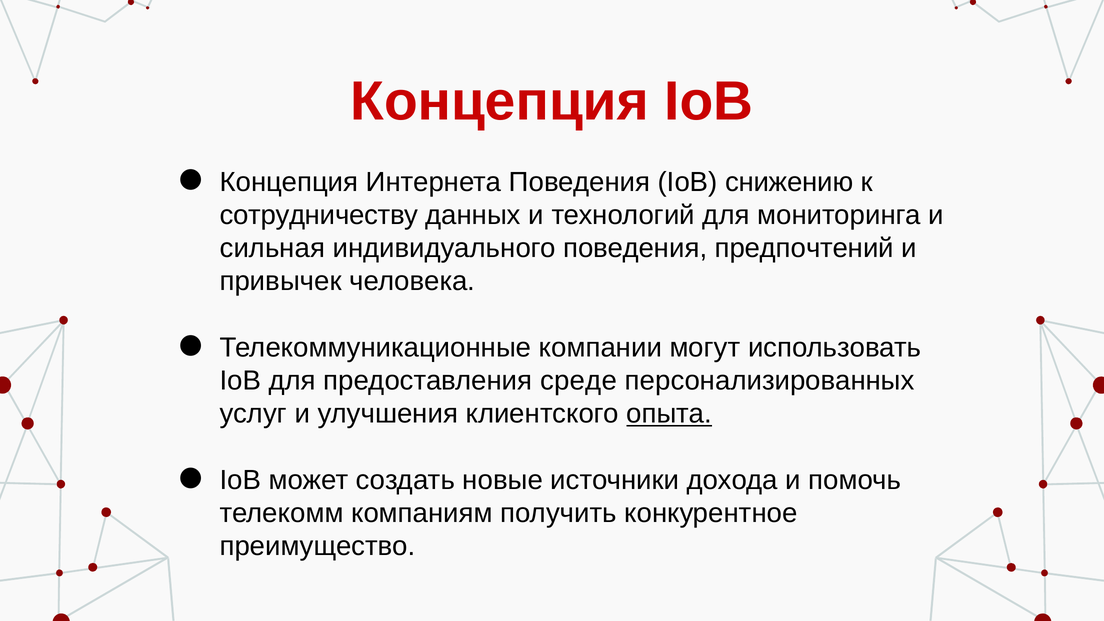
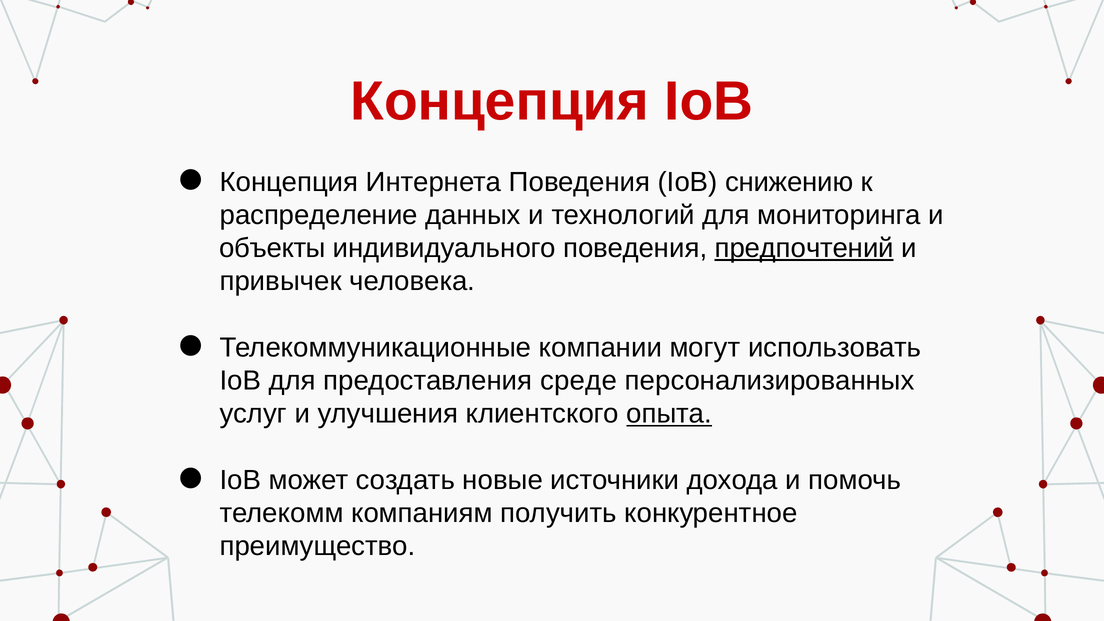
сотрудничеству: сотрудничеству -> распределение (319, 215)
сильная: сильная -> объекты (273, 248)
предпочтений underline: none -> present (804, 248)
